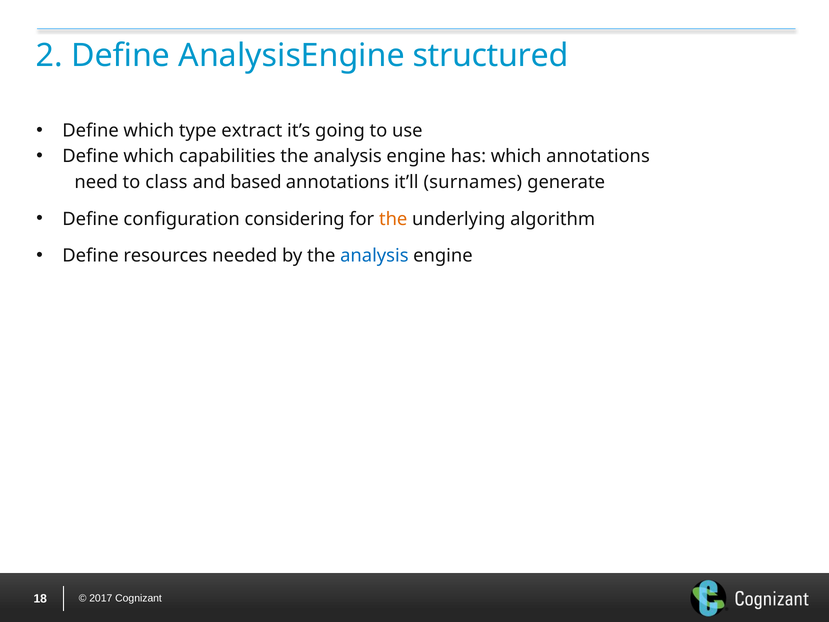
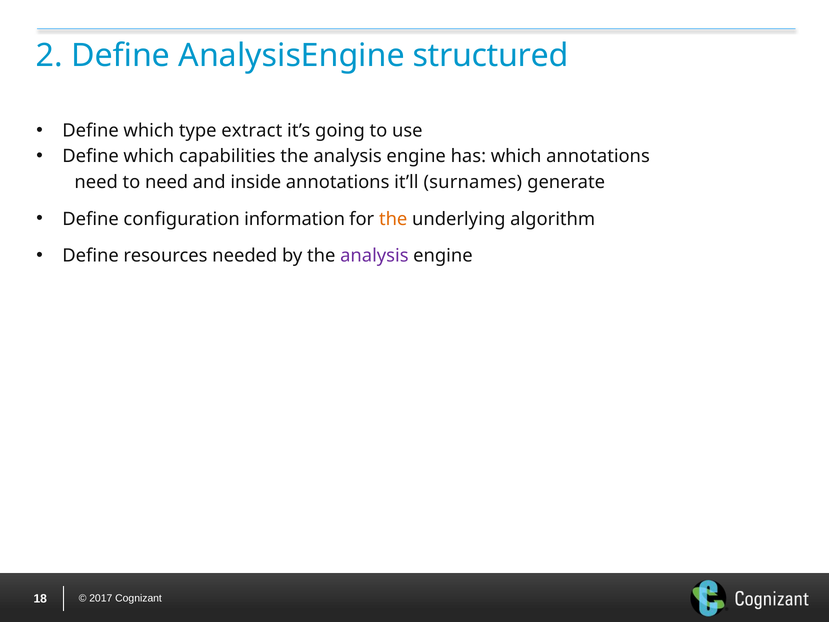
to class: class -> need (167, 182)
based: based -> inside (256, 182)
considering: considering -> information (295, 219)
analysis colour: blue -> purple (374, 256)
